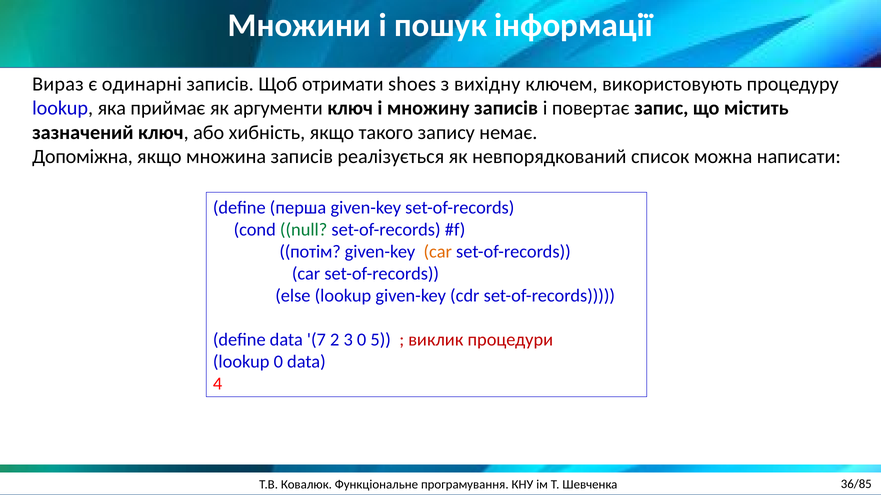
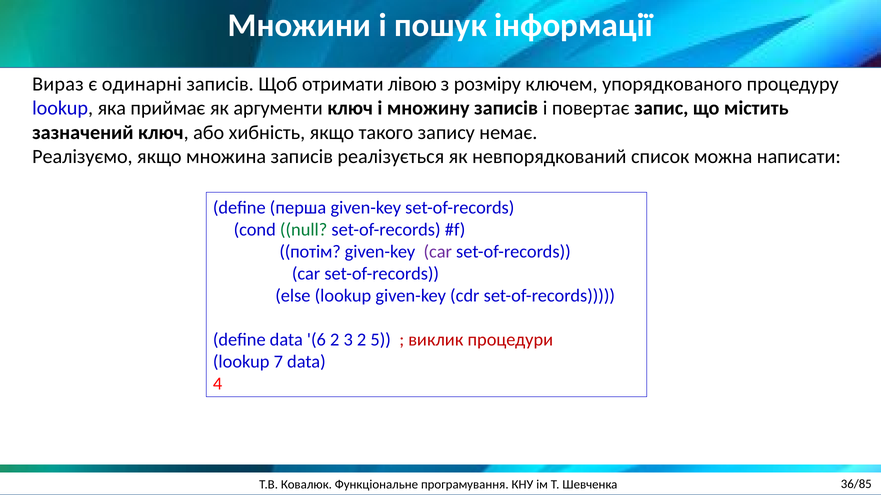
shoes: shoes -> лівою (412, 84)
вихідну: вихідну -> розміру (487, 84)
використовують: використовують -> упорядкованого (672, 84)
Допоміжна: Допоміжна -> Реалізуємо (82, 157)
car colour: orange -> purple (438, 252)
7: 7 -> 6 (316, 340)
3 0: 0 -> 2 (362, 340)
lookup 0: 0 -> 7 (278, 362)
